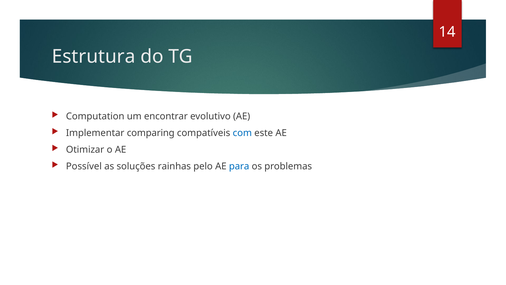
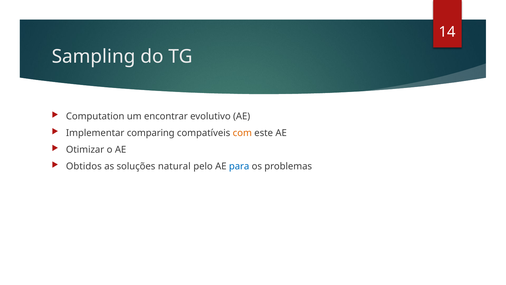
Estrutura: Estrutura -> Sampling (94, 56)
com colour: blue -> orange (242, 133)
Possível: Possível -> Obtidos (84, 166)
rainhas: rainhas -> natural (174, 166)
